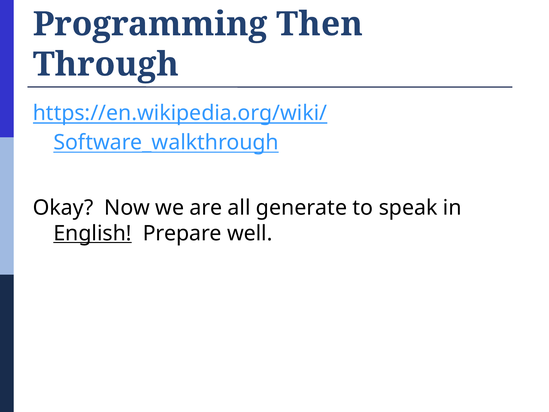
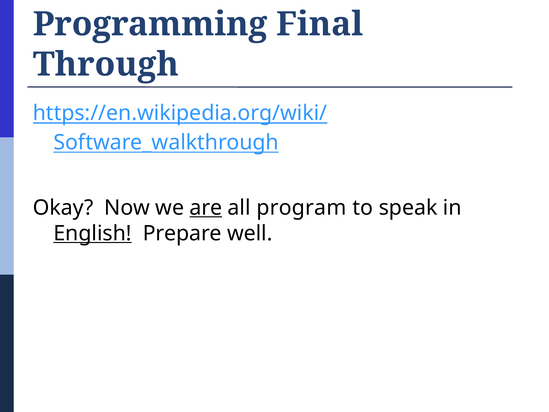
Then: Then -> Final (320, 24)
are underline: none -> present (206, 208)
generate: generate -> program (301, 208)
